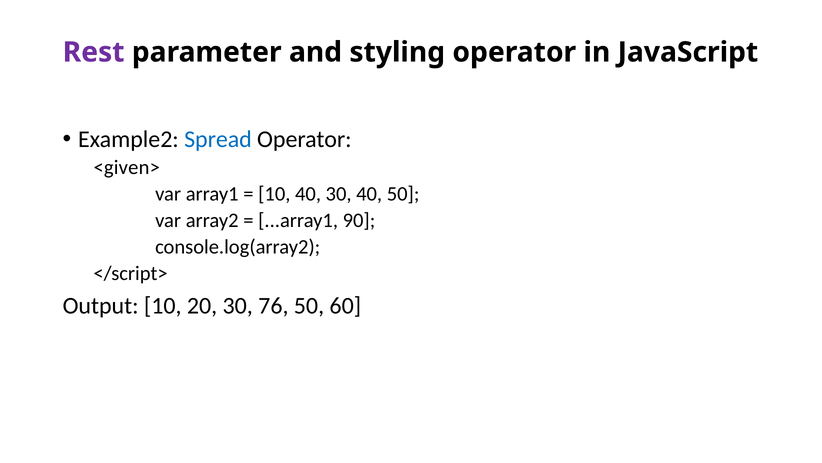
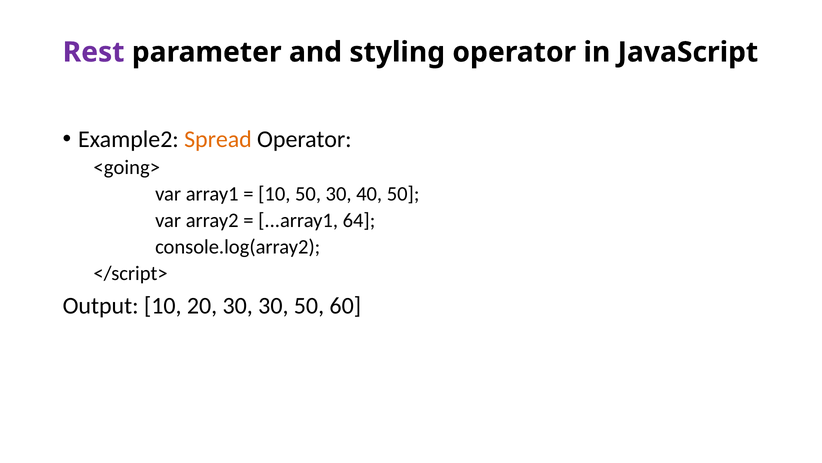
Spread colour: blue -> orange (218, 139)
<given>: <given> -> <going> (127, 167)
10 40: 40 -> 50 (308, 194)
90: 90 -> 64 (359, 220)
30 76: 76 -> 30 (273, 306)
